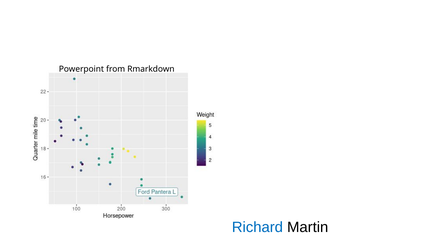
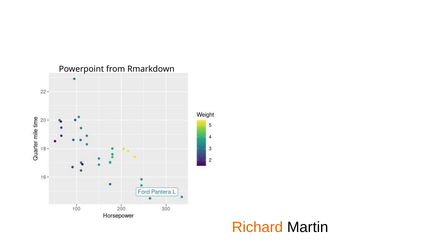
Richard colour: blue -> orange (257, 227)
